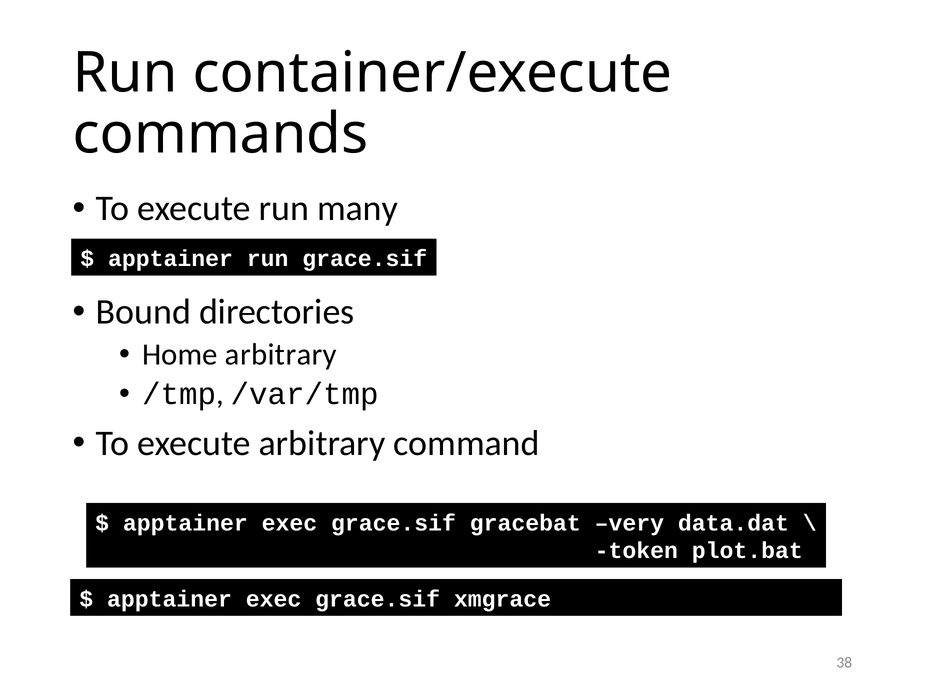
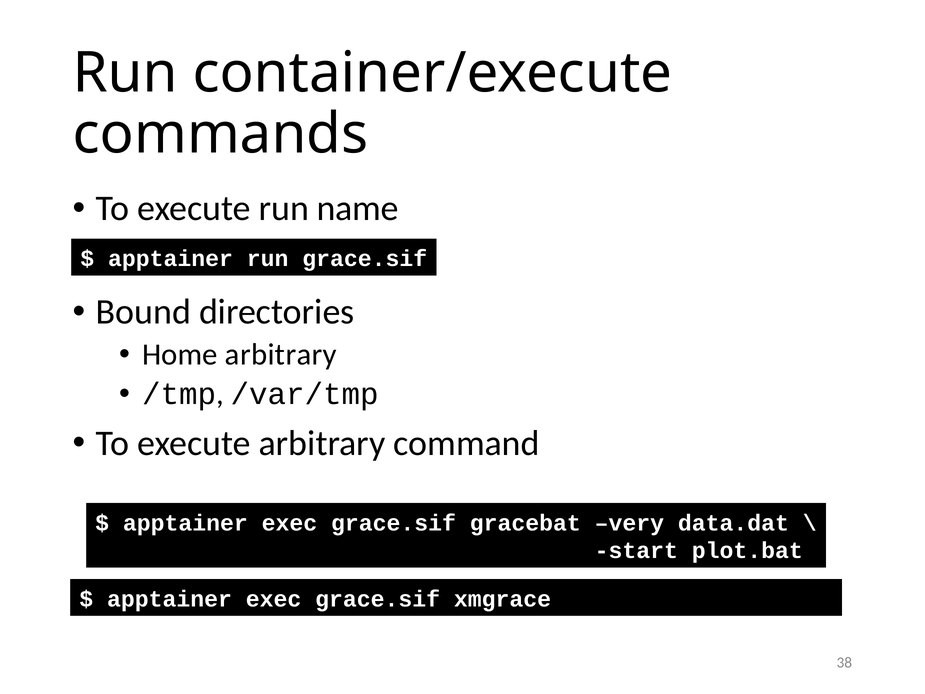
many: many -> name (358, 209)
token: token -> start (636, 551)
